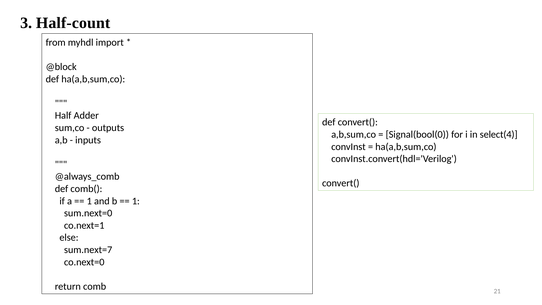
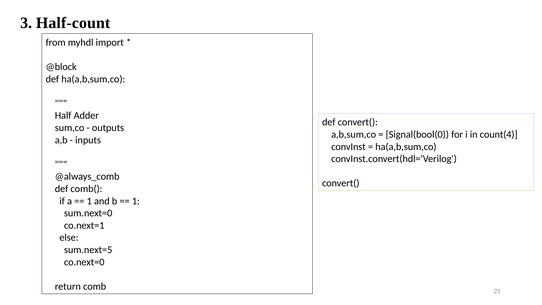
select(4: select(4 -> count(4 (499, 134)
sum.next=7: sum.next=7 -> sum.next=5 (88, 250)
